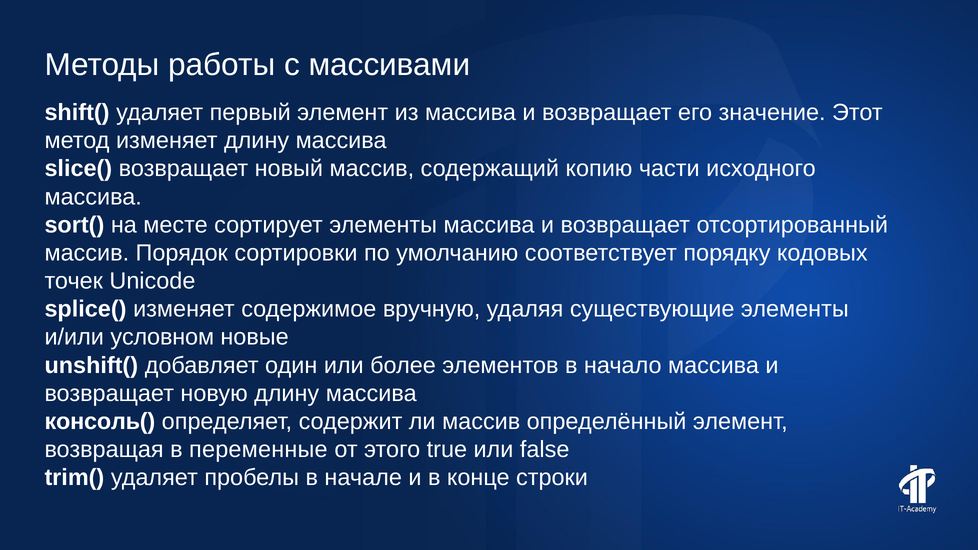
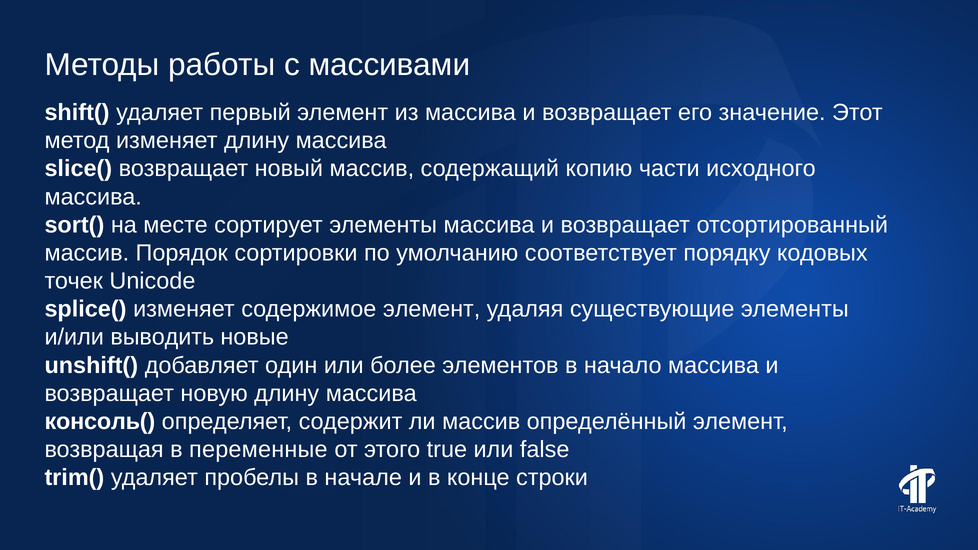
содержимое вручную: вручную -> элемент (432, 309)
условном: условном -> выводить (162, 337)
